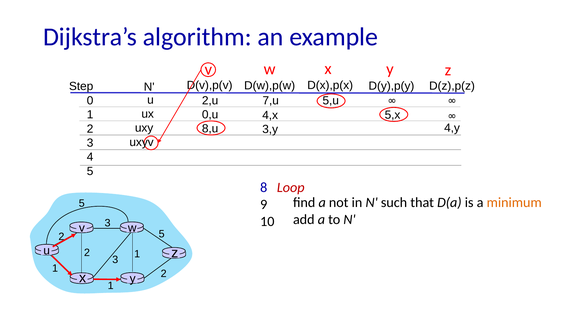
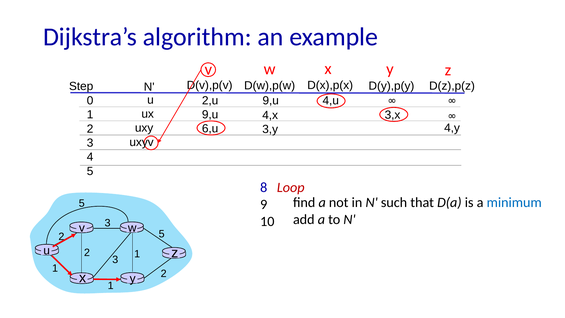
7,u: 7,u -> 9,u (271, 100)
5,u: 5,u -> 4,u (331, 100)
0,u: 0,u -> 9,u (210, 115)
5,x: 5,x -> 3,x (393, 115)
8,u: 8,u -> 6,u (210, 129)
minimum colour: orange -> blue (514, 202)
